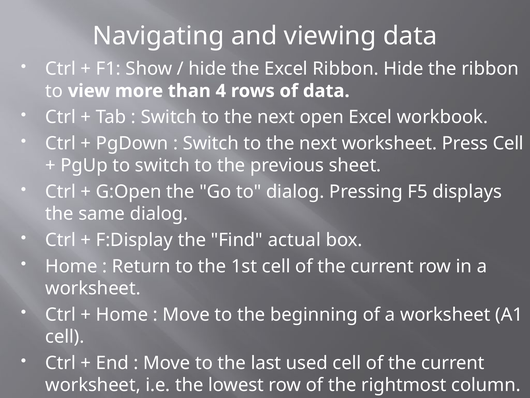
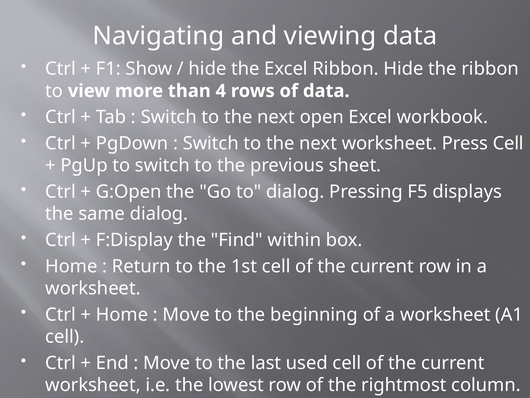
actual: actual -> within (294, 240)
